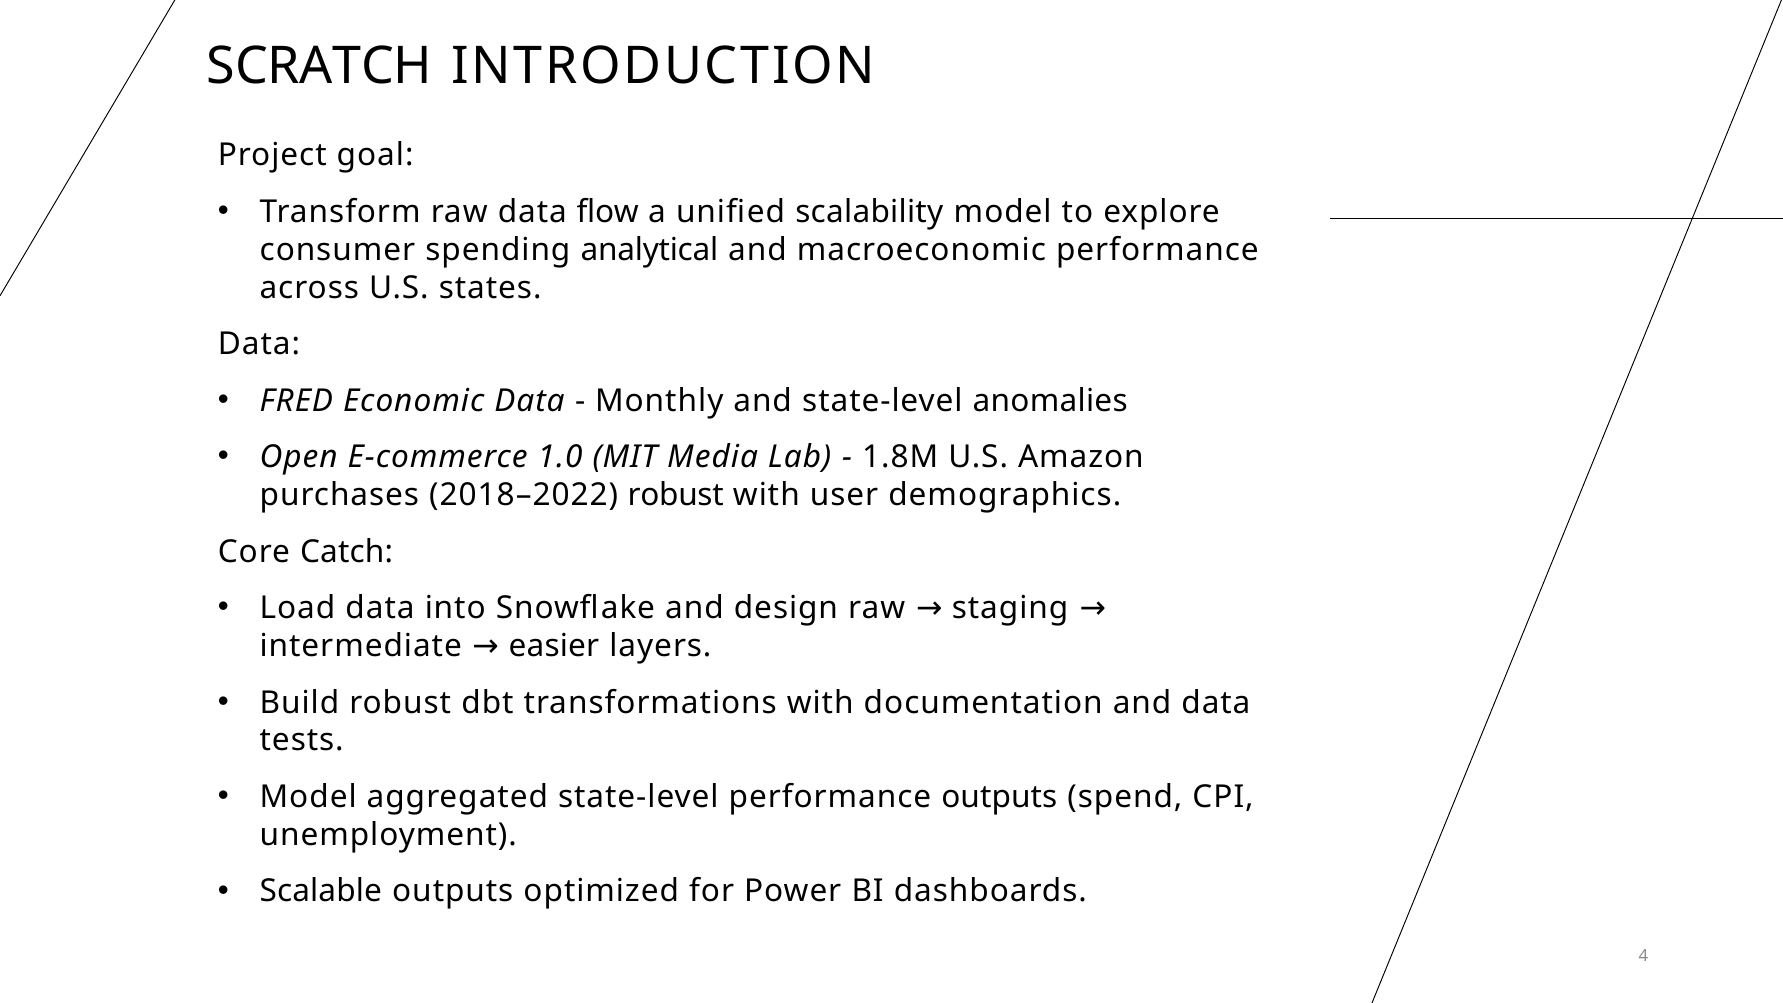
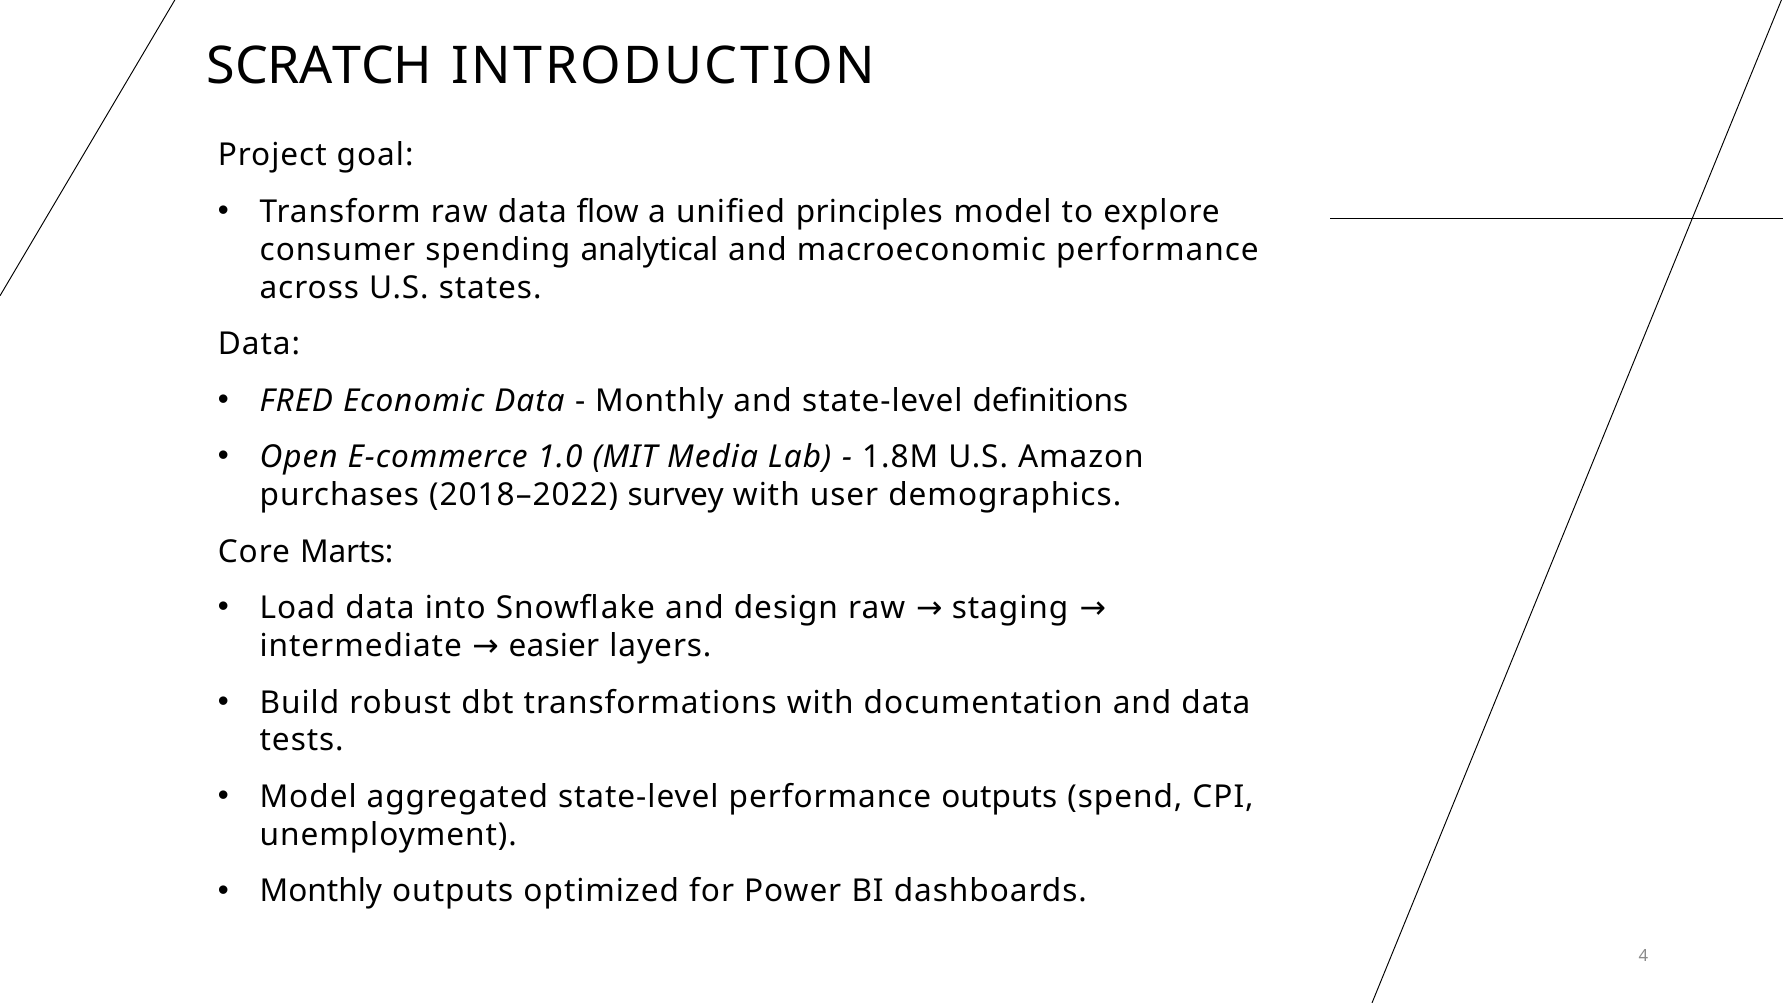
scalability: scalability -> principles (869, 212)
anomalies: anomalies -> definitions (1050, 401)
2018–2022 robust: robust -> survey (676, 495)
Catch: Catch -> Marts (347, 552)
Scalable: Scalable -> Monthly (321, 891)
